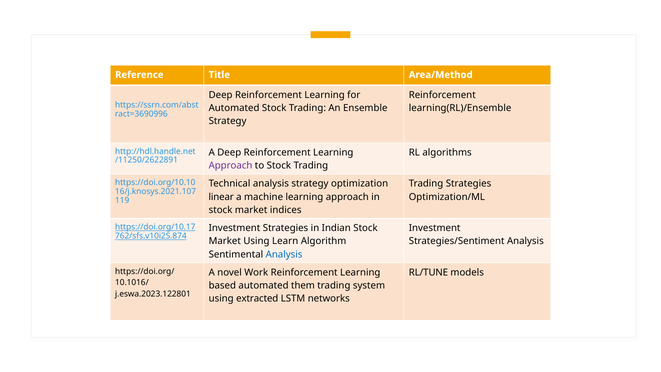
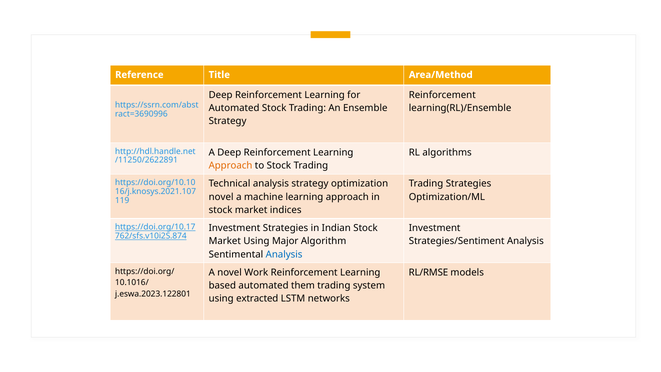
Approach colour: purple -> orange (231, 166)
linear: linear -> novel (221, 197)
Learn: Learn -> Major (285, 241)
RL/TUNE: RL/TUNE -> RL/RMSE (428, 272)
